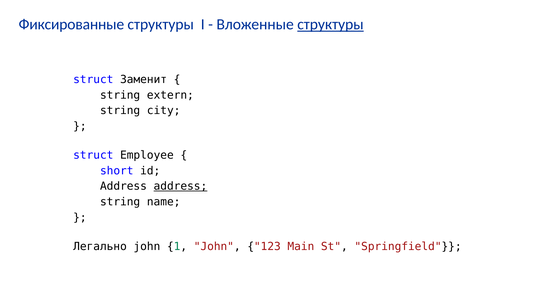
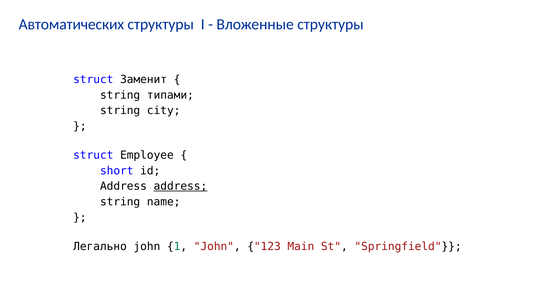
Фиксированные: Фиксированные -> Автоматических (71, 24)
структуры underline: present -> none (330, 24)
extern: extern -> типами (170, 95)
